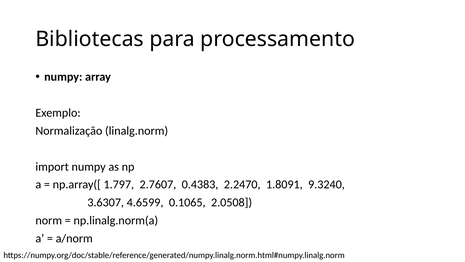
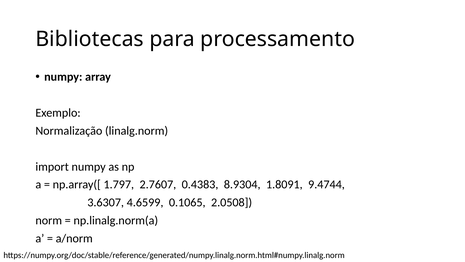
2.2470: 2.2470 -> 8.9304 (242, 184)
9.3240: 9.3240 -> 9.4744 (326, 184)
